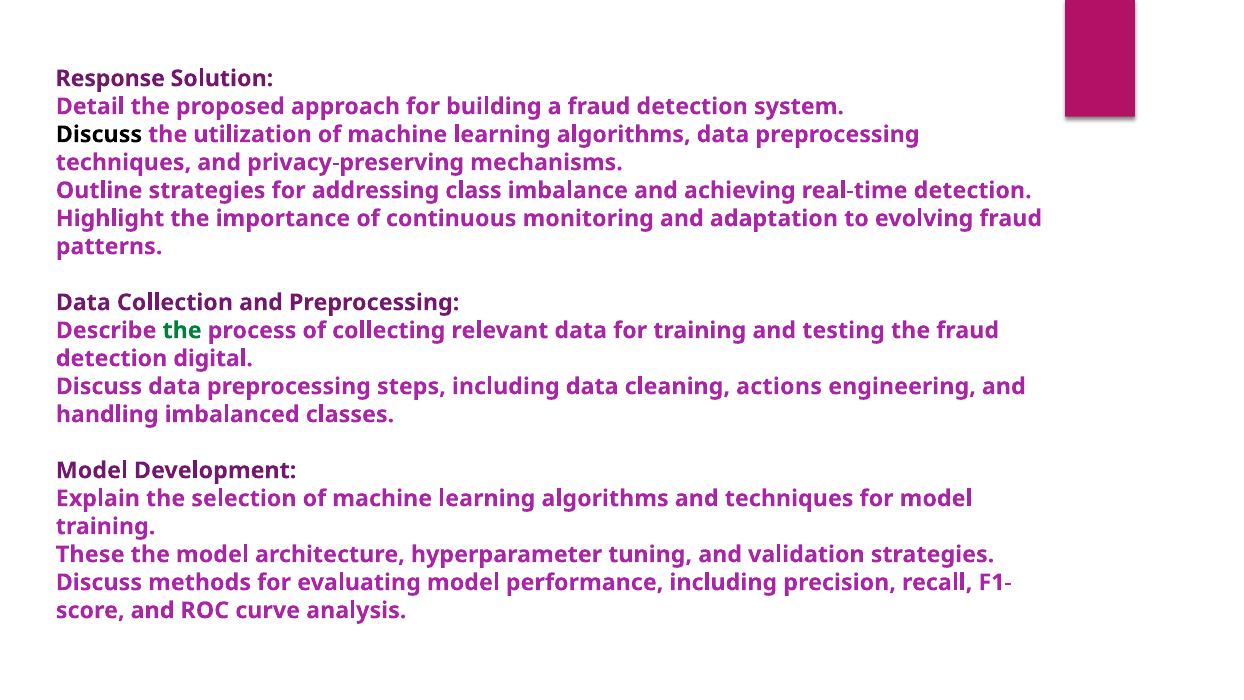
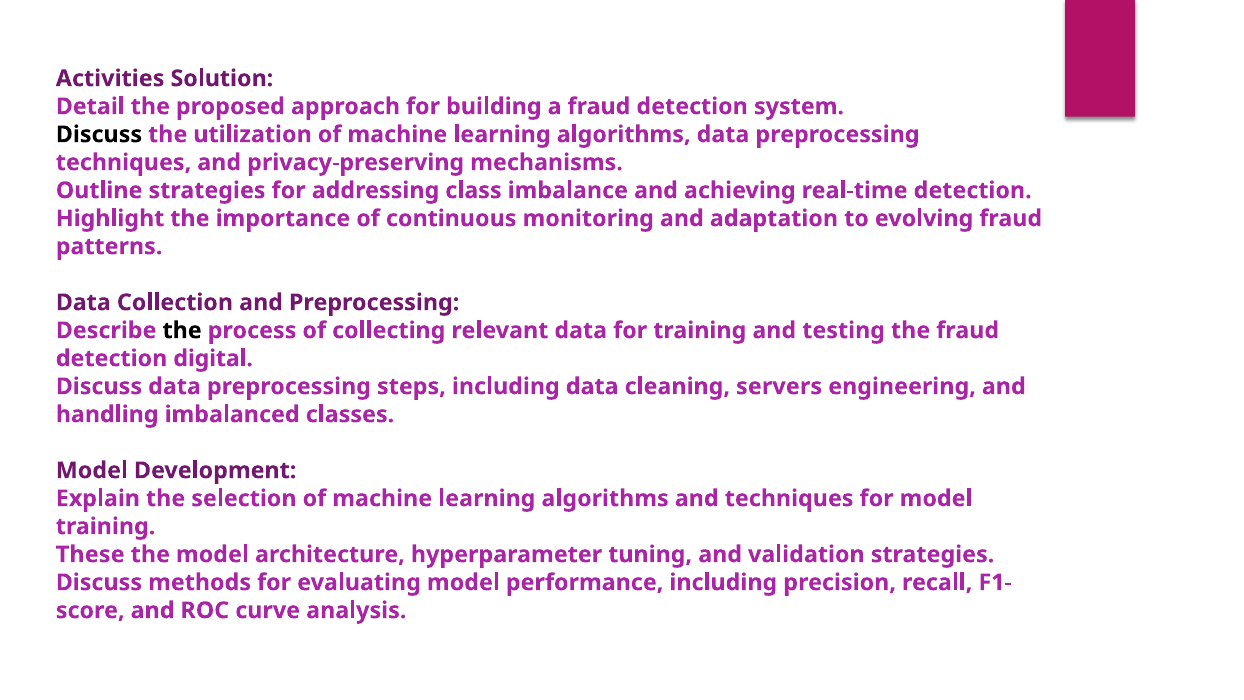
Response: Response -> Activities (110, 78)
the colour: green -> black (182, 330)
actions: actions -> servers (779, 386)
